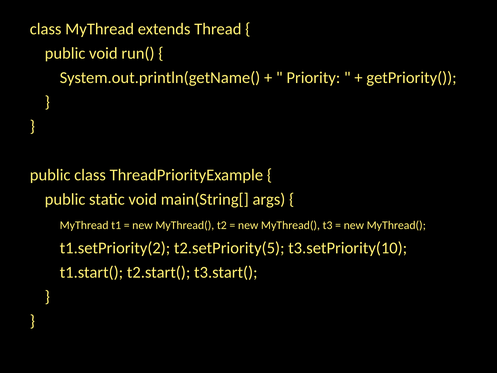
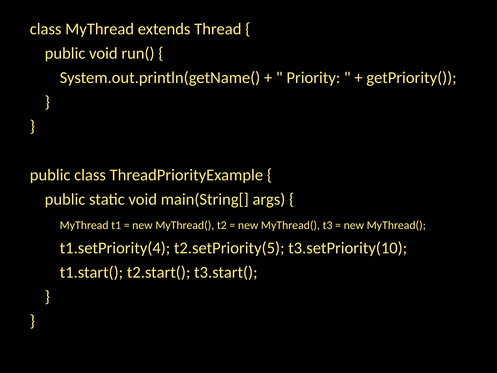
t1.setPriority(2: t1.setPriority(2 -> t1.setPriority(4 (115, 248)
